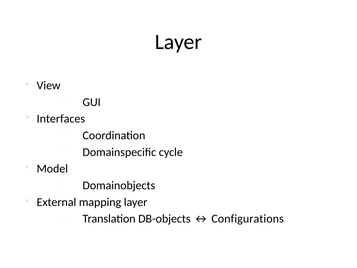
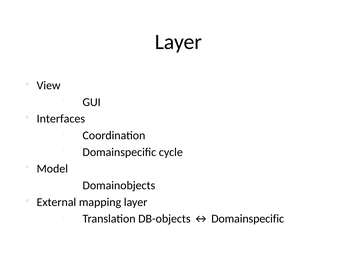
Configurations: Configurations -> Domainspecific (248, 219)
